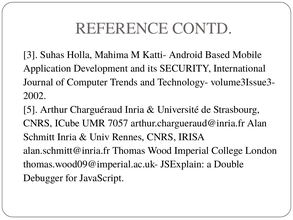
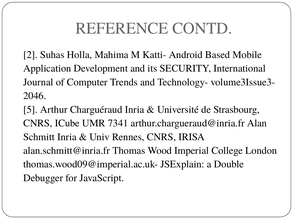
3: 3 -> 2 (30, 55)
2002: 2002 -> 2046 (35, 96)
7057: 7057 -> 7341 (118, 123)
